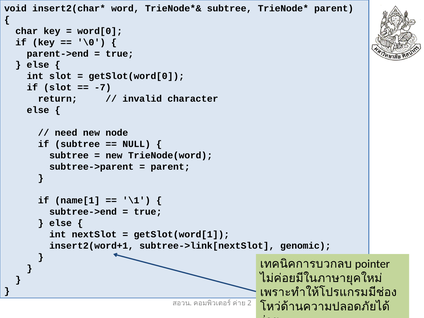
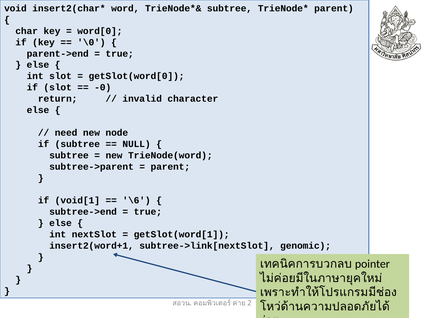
-7: -7 -> -0 (103, 87)
name[1: name[1 -> void[1 (77, 200)
\1: \1 -> \6 (137, 200)
